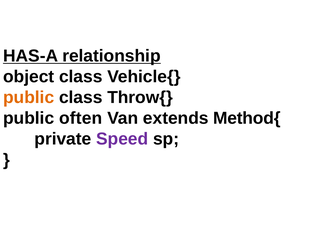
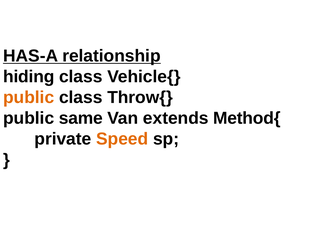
object: object -> hiding (29, 77)
often: often -> same (81, 119)
Speed colour: purple -> orange (122, 139)
